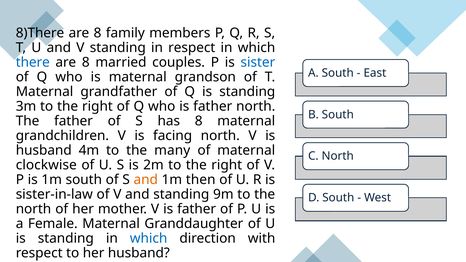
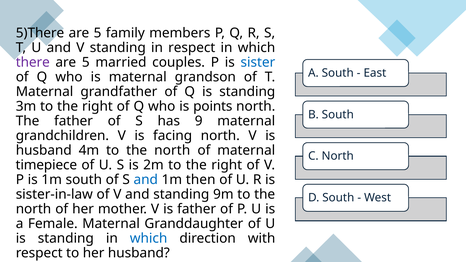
8)There: 8)There -> 5)There (40, 33)
8: 8 -> 5 (98, 33)
there colour: blue -> purple (33, 62)
8: 8 -> 5 (86, 62)
who is father: father -> points (213, 106)
has 8: 8 -> 9 (199, 121)
4m to the many: many -> north (172, 150)
clockwise: clockwise -> timepiece (46, 165)
and colour: orange -> blue (146, 180)
